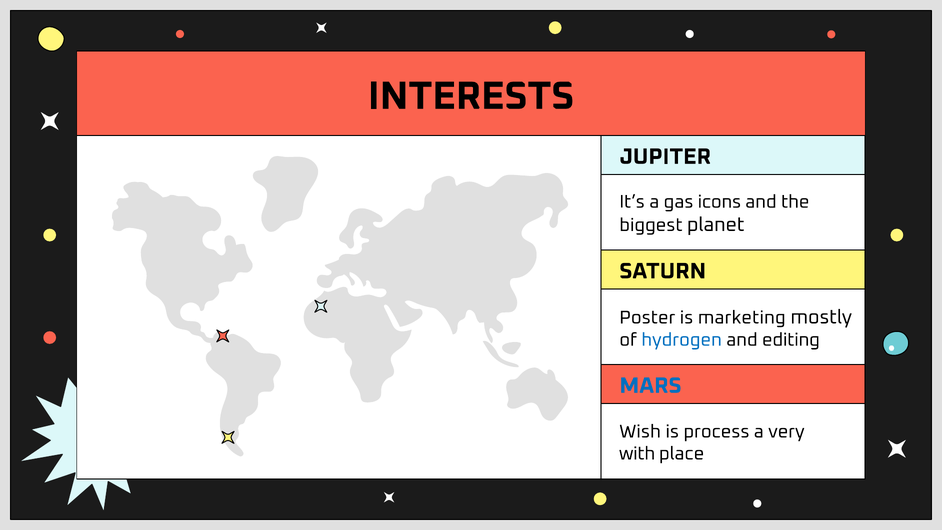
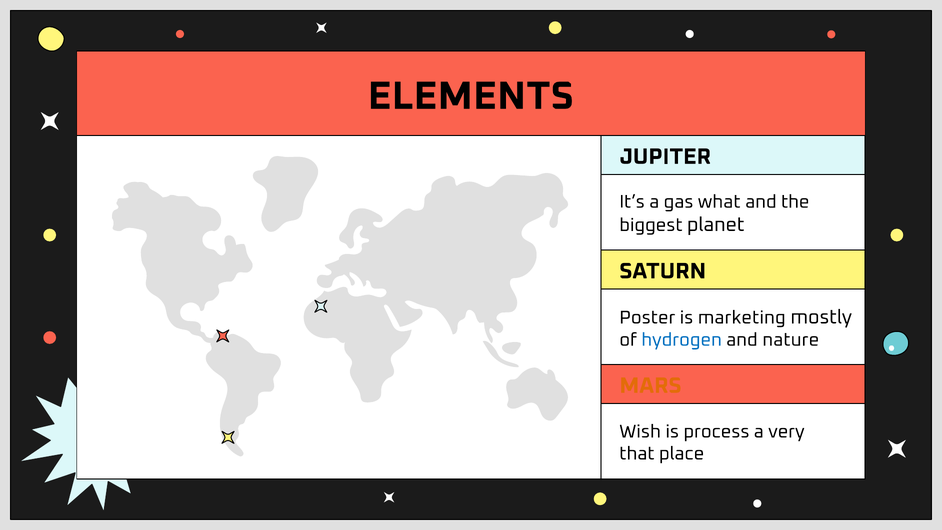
INTERESTS: INTERESTS -> ELEMENTS (471, 96)
icons: icons -> what (719, 202)
editing: editing -> nature (791, 340)
MARS colour: blue -> orange (650, 385)
with: with -> that (637, 453)
